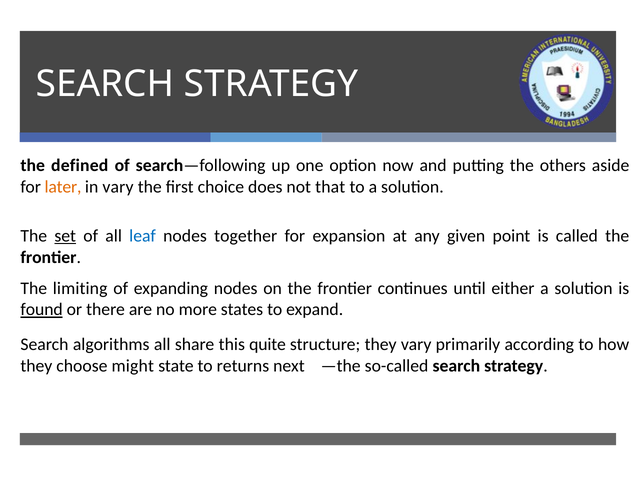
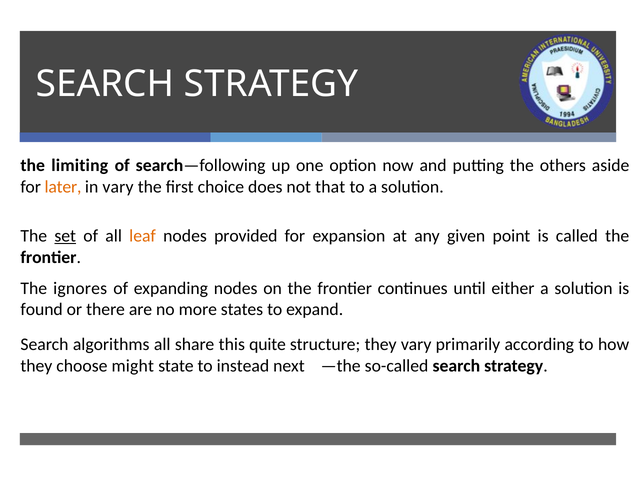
defined: defined -> limiting (80, 165)
leaf colour: blue -> orange (143, 236)
together: together -> provided (246, 236)
limiting: limiting -> ignores (80, 288)
found underline: present -> none (42, 310)
returns: returns -> instead (243, 366)
